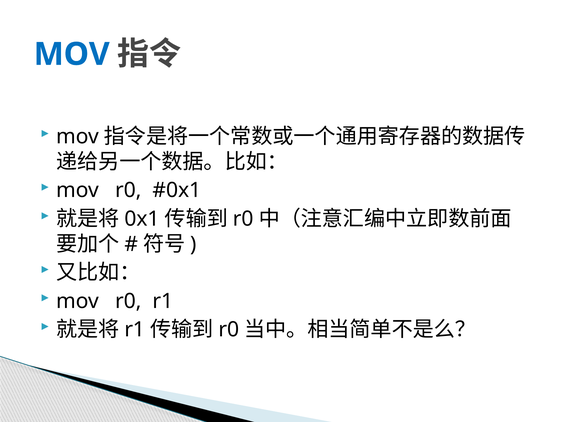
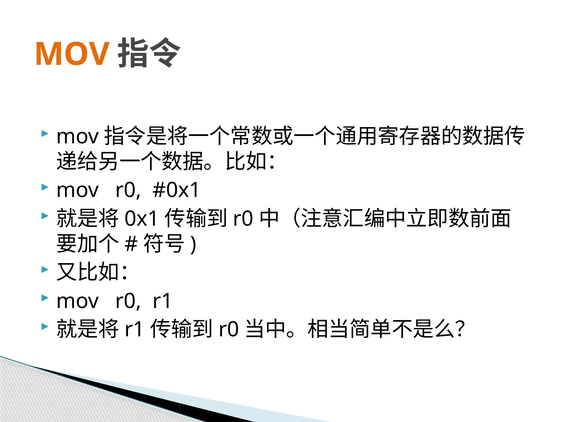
MOV colour: blue -> orange (72, 54)
